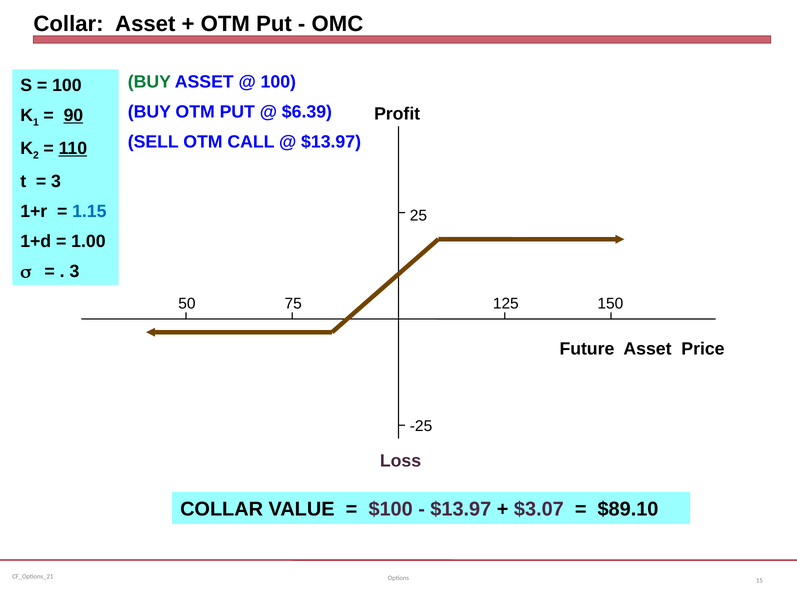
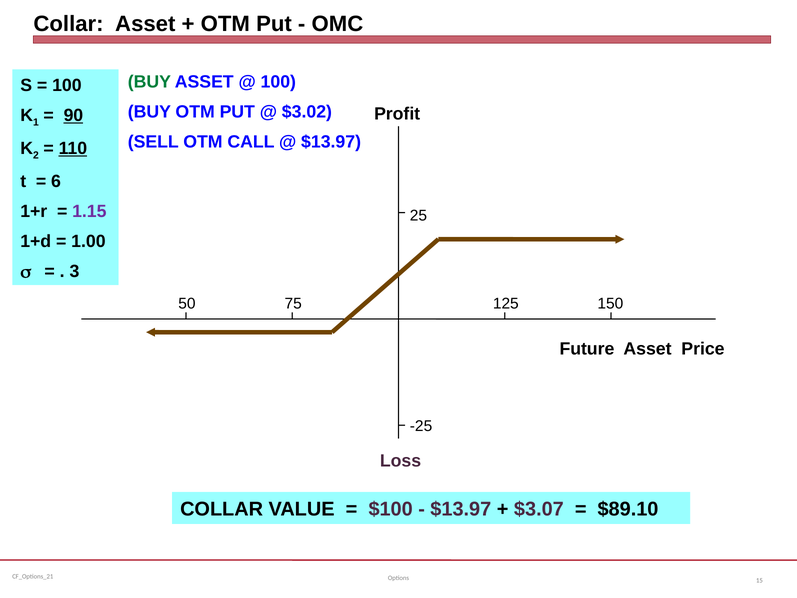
$6.39: $6.39 -> $3.02 (307, 112)
3: 3 -> 6 (56, 181)
1.15 colour: blue -> purple (89, 211)
